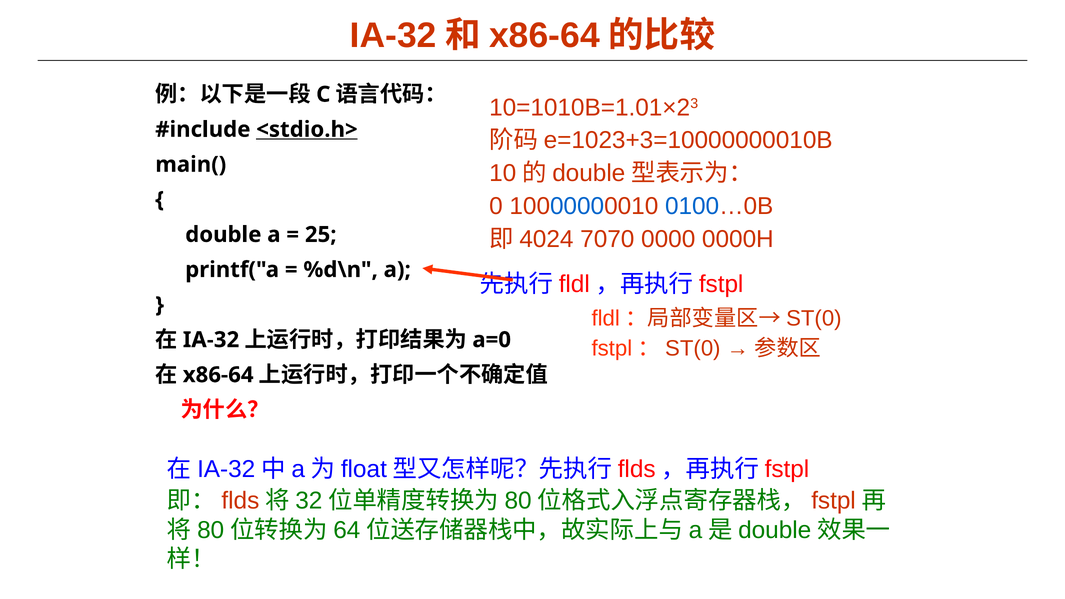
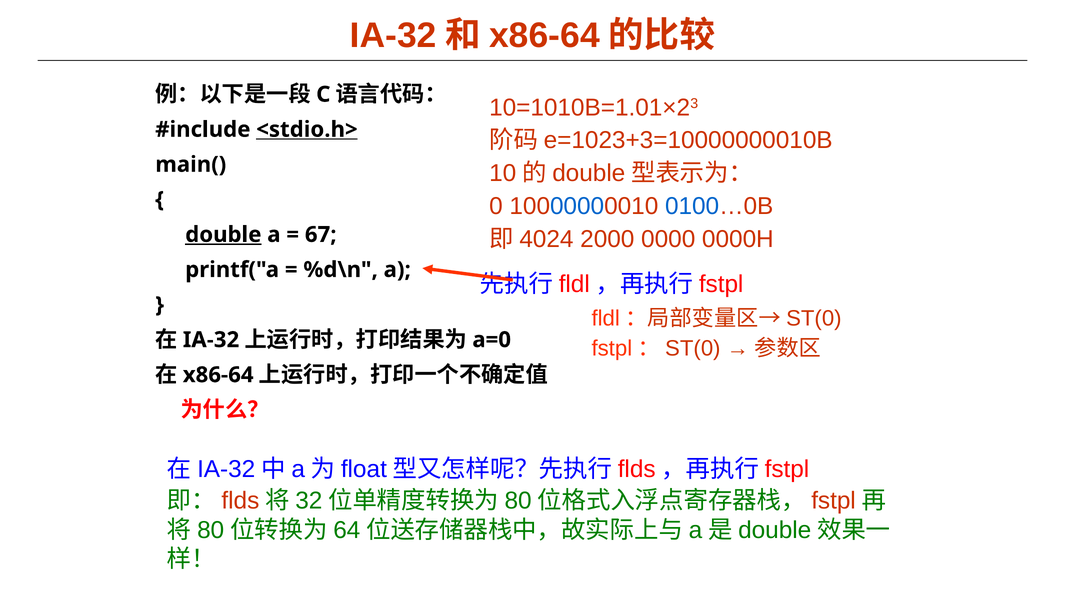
7070: 7070 -> 2000 (607, 239)
double underline: none -> present (223, 235)
25: 25 -> 67 (321, 235)
